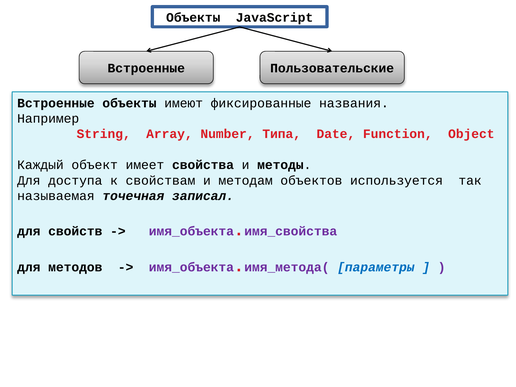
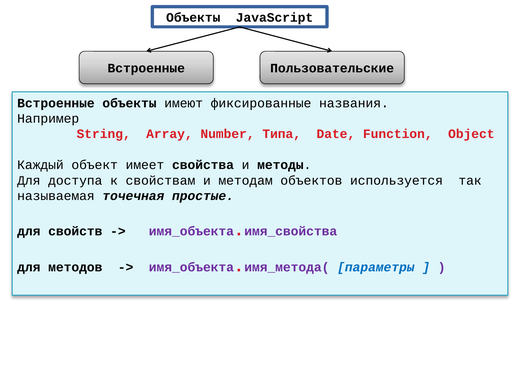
записал: записал -> простые (203, 196)
